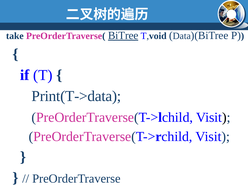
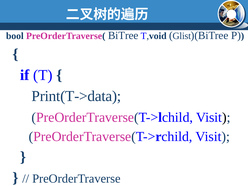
take: take -> bool (15, 36)
BiTree underline: present -> none (123, 35)
Data: Data -> Glist (182, 36)
